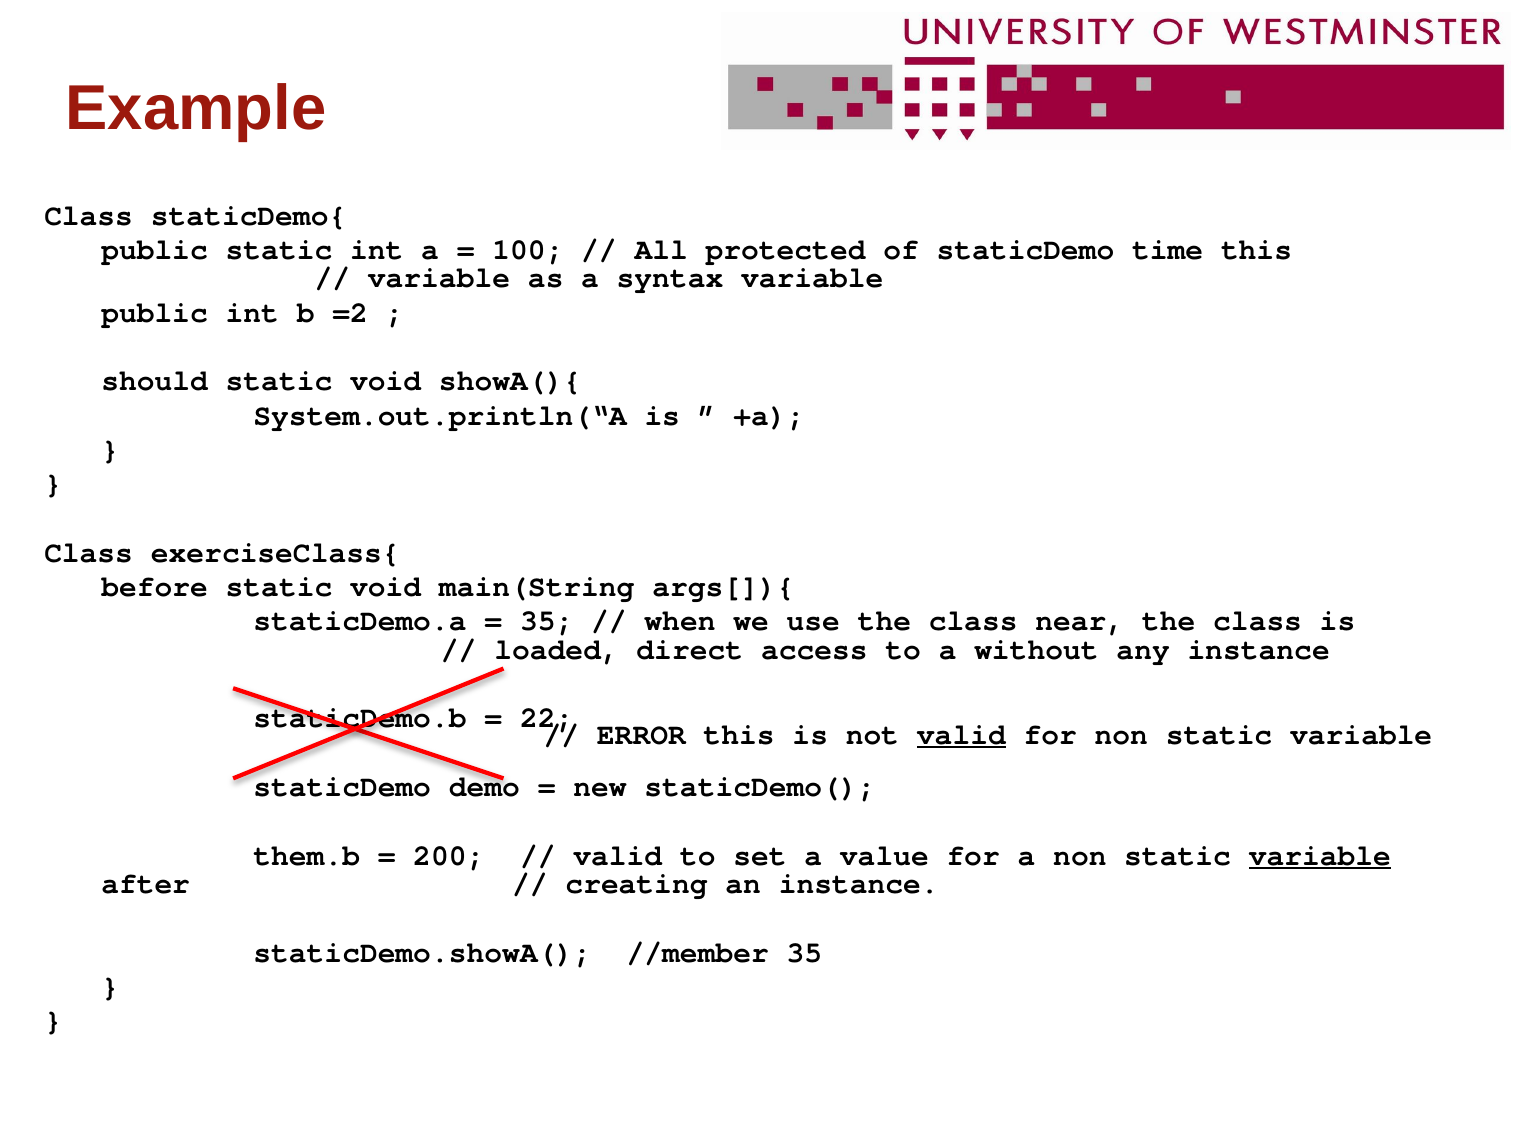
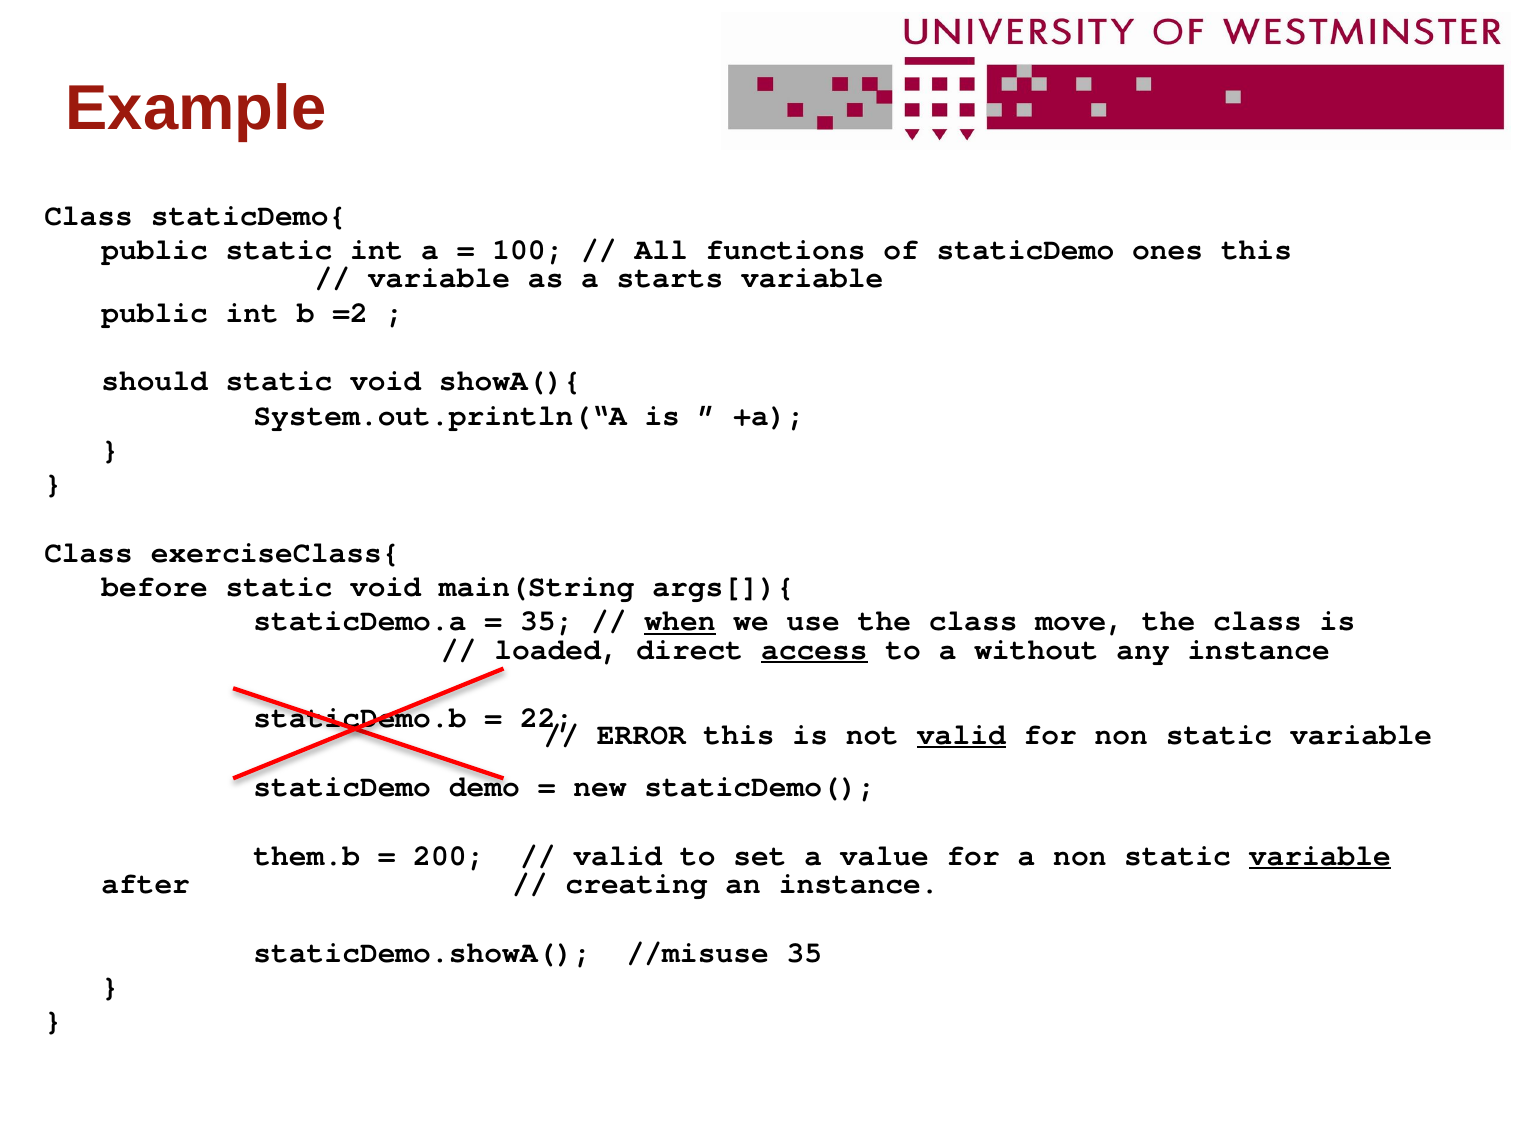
protected: protected -> functions (786, 250)
time: time -> ones (1168, 250)
syntax: syntax -> starts (670, 278)
when underline: none -> present (680, 621)
near: near -> move (1080, 621)
access underline: none -> present (814, 649)
//member: //member -> //misuse (698, 952)
